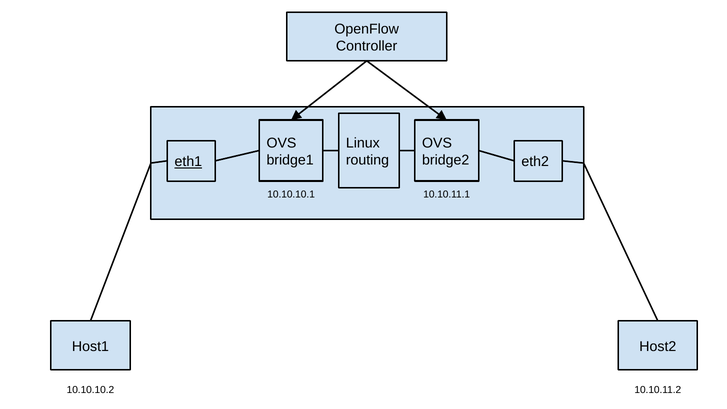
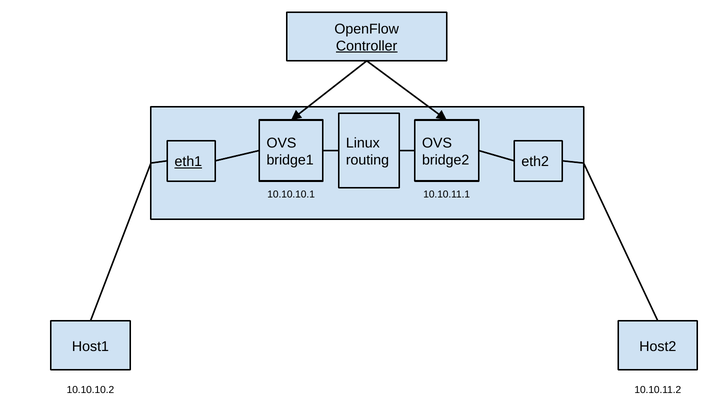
Controller underline: none -> present (367, 46)
